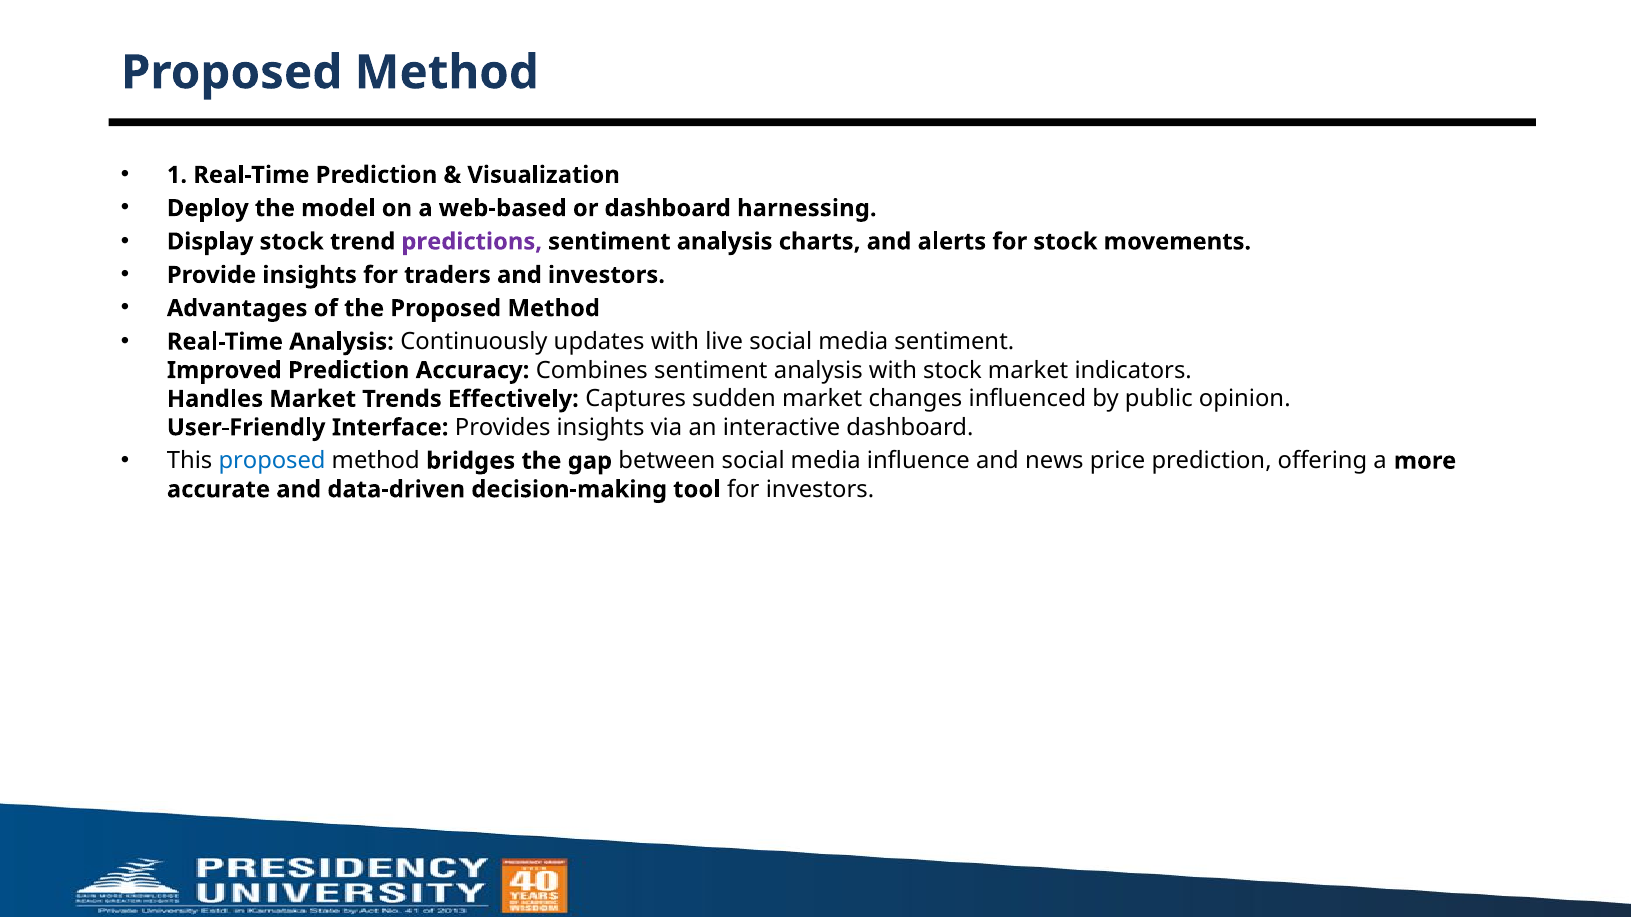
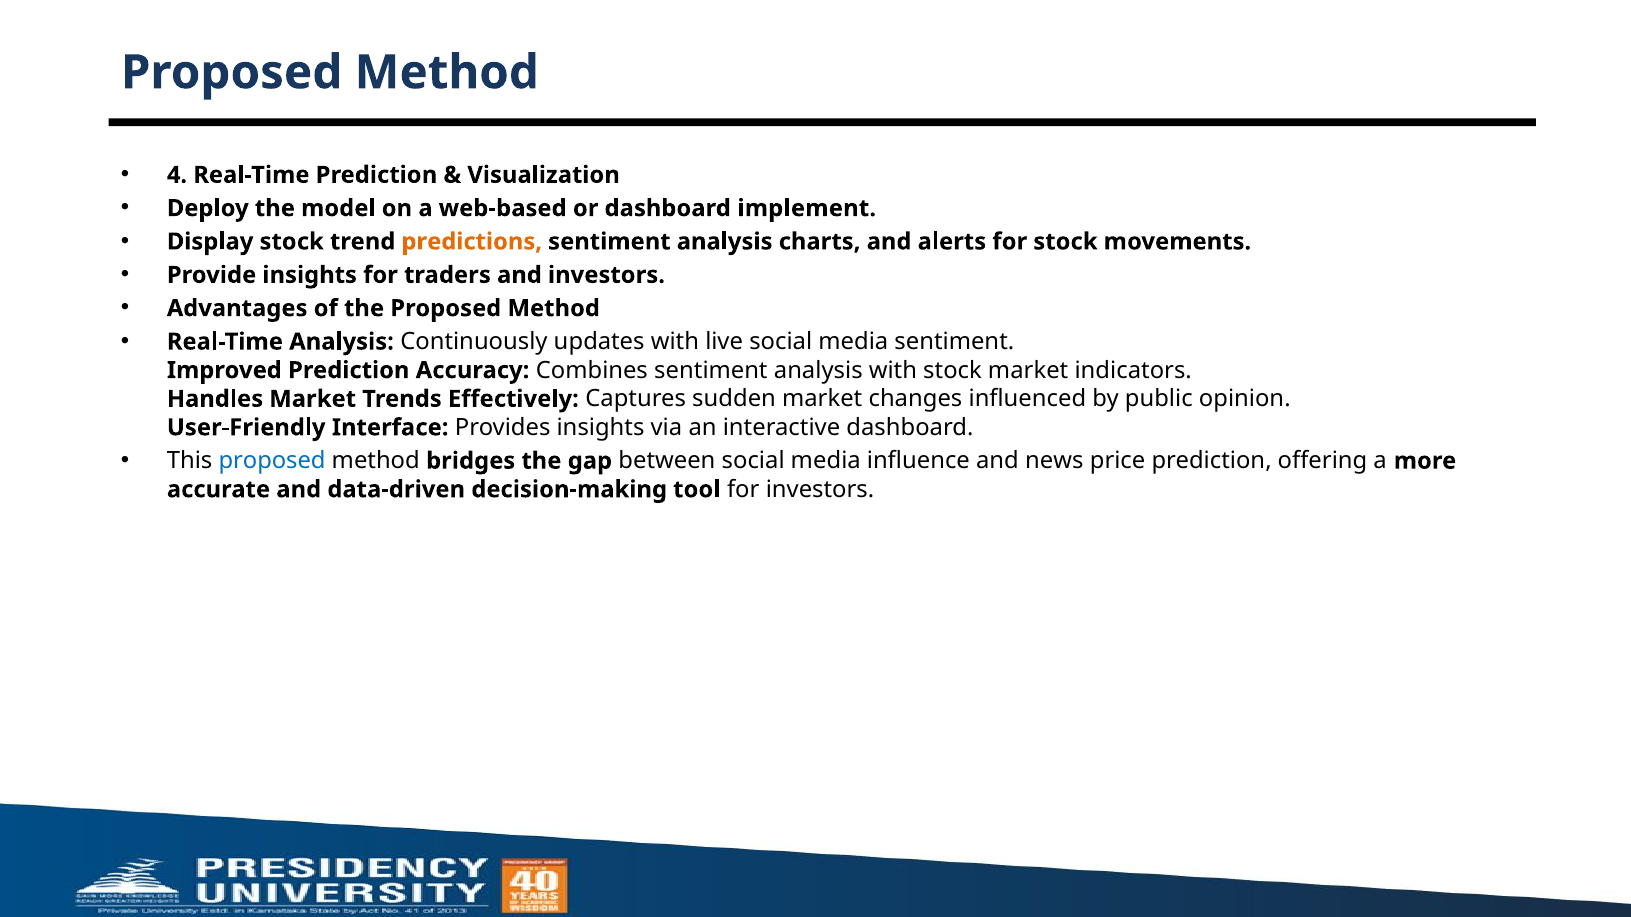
1: 1 -> 4 (177, 175)
harnessing: harnessing -> implement (807, 208)
predictions colour: purple -> orange (472, 242)
